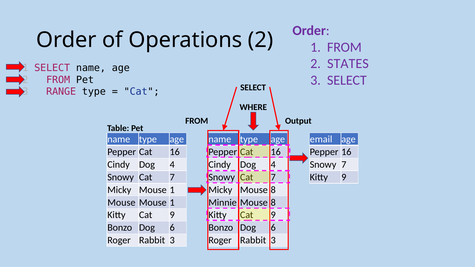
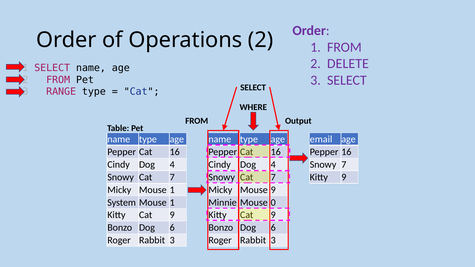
STATES: STATES -> DELETE (348, 64)
Micky Mouse 8: 8 -> 9 (273, 190)
Mouse: Mouse -> System (122, 203)
Minnie Mouse 8: 8 -> 0 (273, 203)
